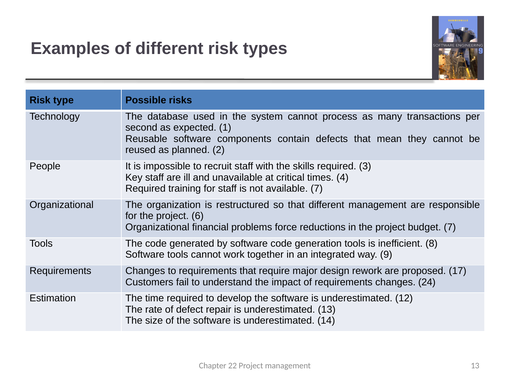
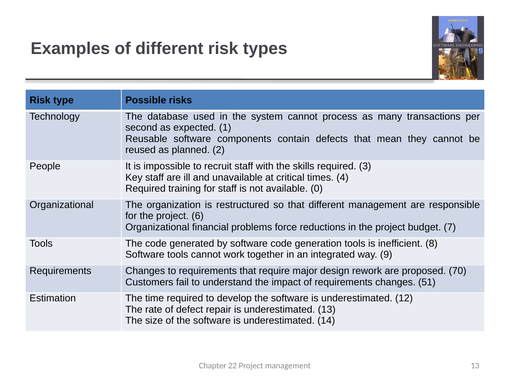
available 7: 7 -> 0 (317, 188)
17: 17 -> 70 (458, 271)
24: 24 -> 51 (427, 282)
